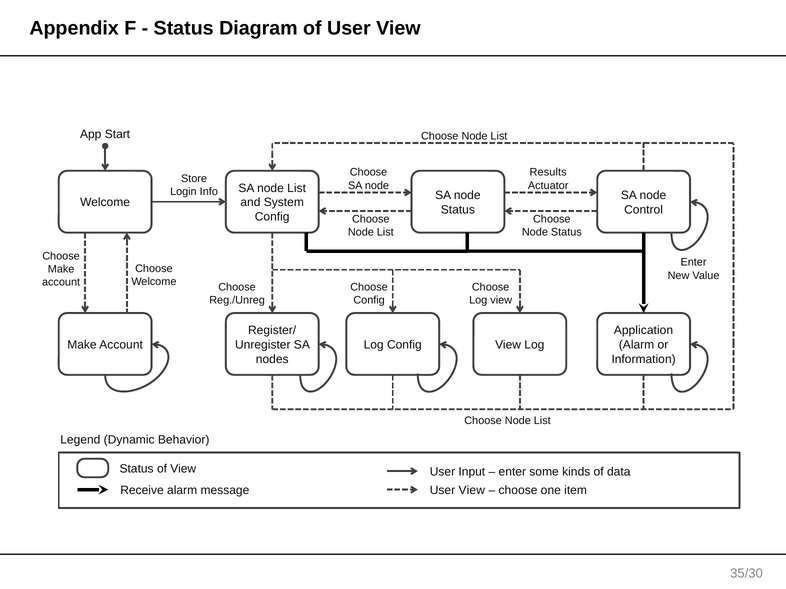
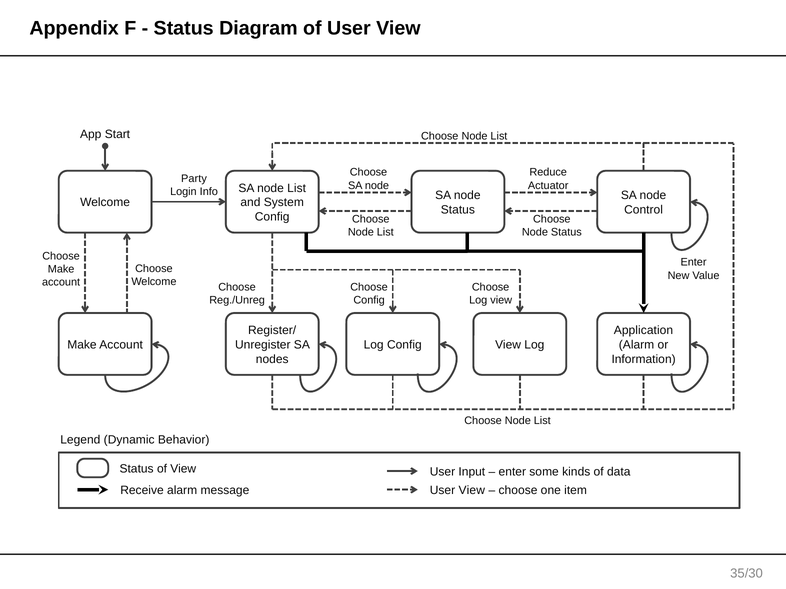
Results: Results -> Reduce (548, 172)
Store: Store -> Party (194, 179)
